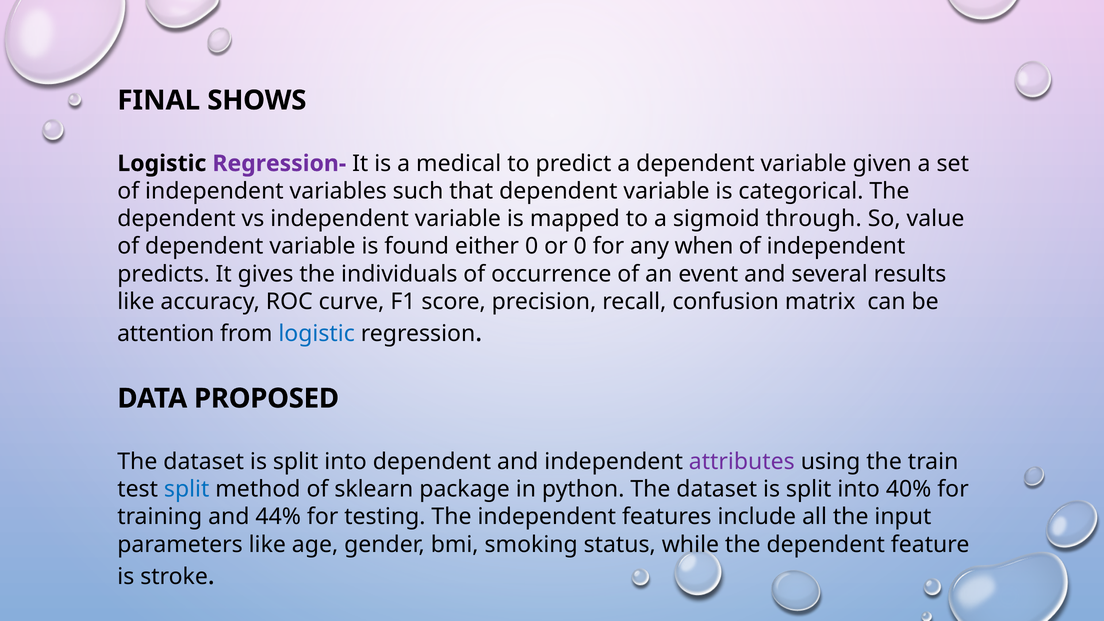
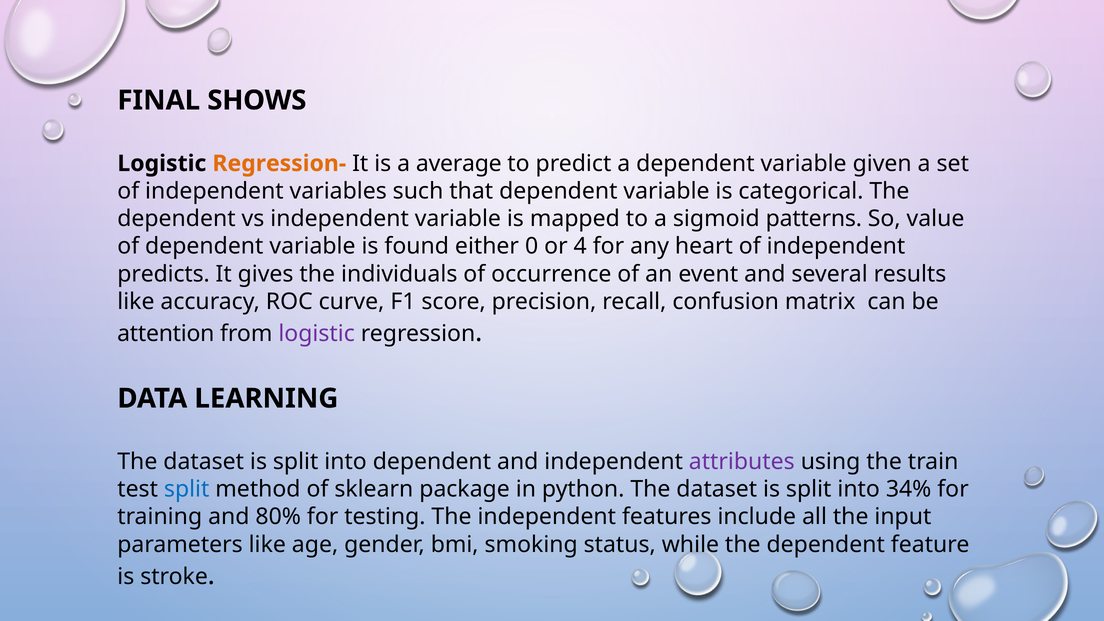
Regression- colour: purple -> orange (279, 163)
medical: medical -> average (459, 163)
through: through -> patterns (814, 219)
or 0: 0 -> 4 (580, 246)
when: when -> heart (704, 246)
logistic colour: blue -> purple (317, 334)
PROPOSED: PROPOSED -> LEARNING (266, 398)
40%: 40% -> 34% (909, 489)
44%: 44% -> 80% (278, 517)
